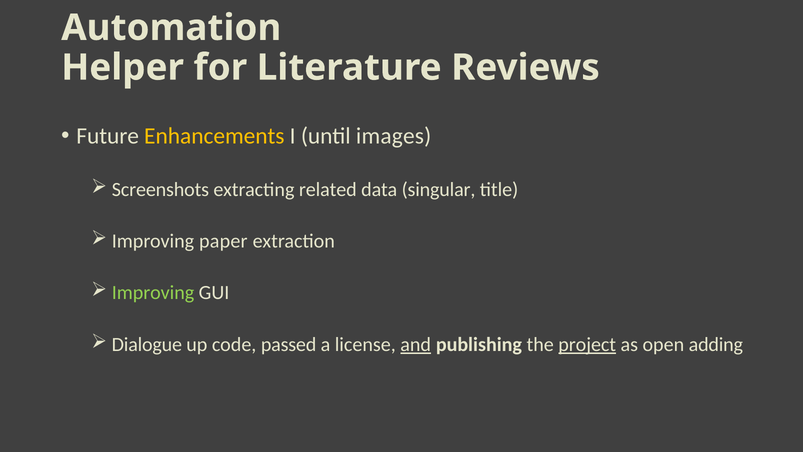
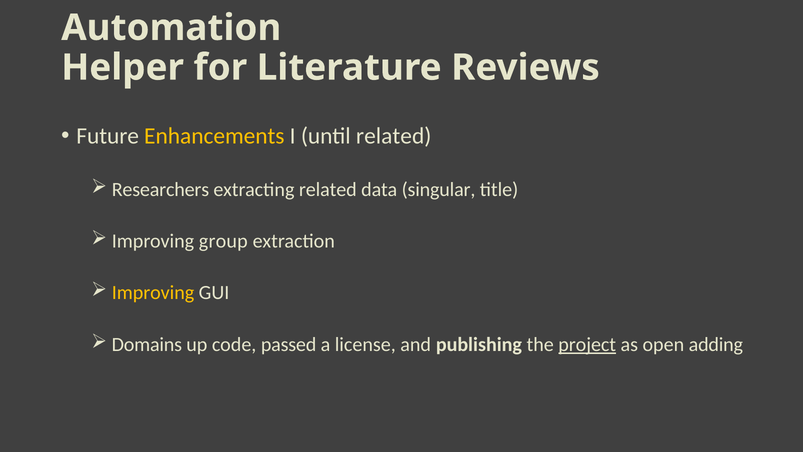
until images: images -> related (394, 136)
Screenshots: Screenshots -> Researchers (160, 189)
paper: paper -> group (223, 241)
Improving colour: light green -> yellow (153, 293)
Dialogue: Dialogue -> Domains (147, 344)
and underline: present -> none (416, 344)
